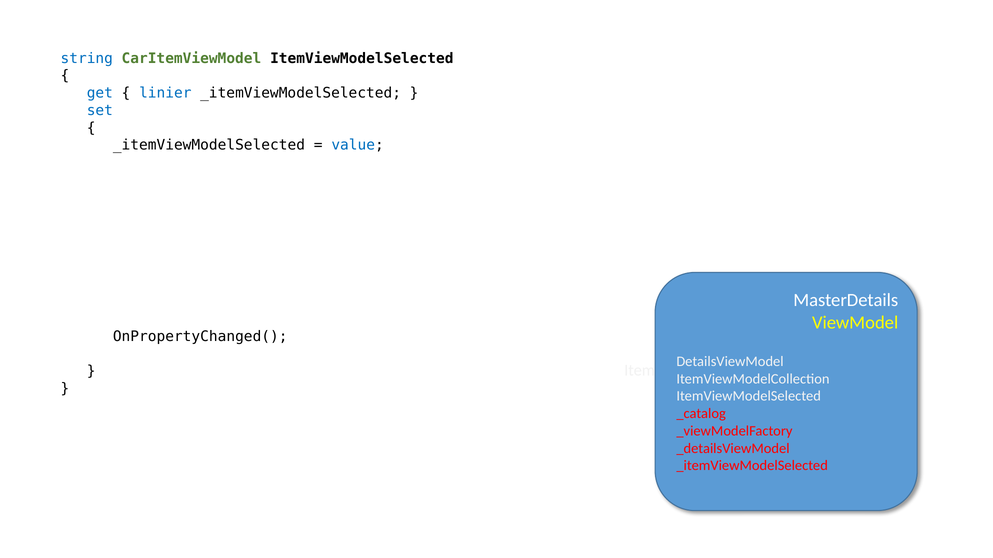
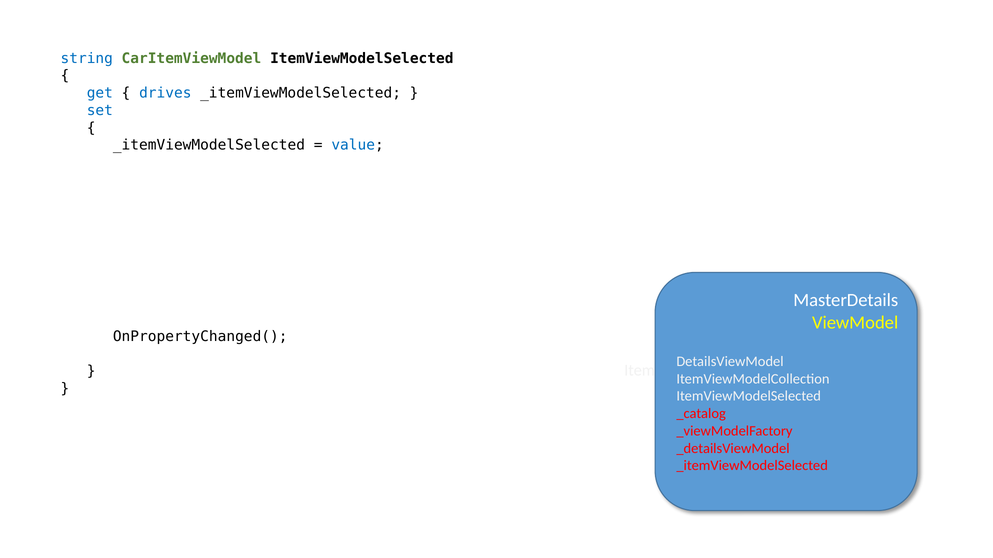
linier: linier -> drives (165, 93)
